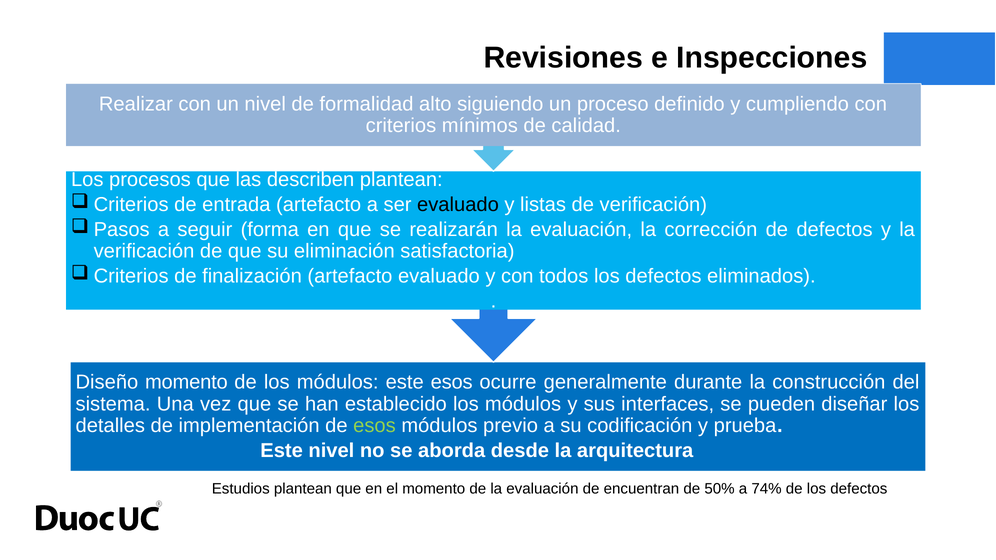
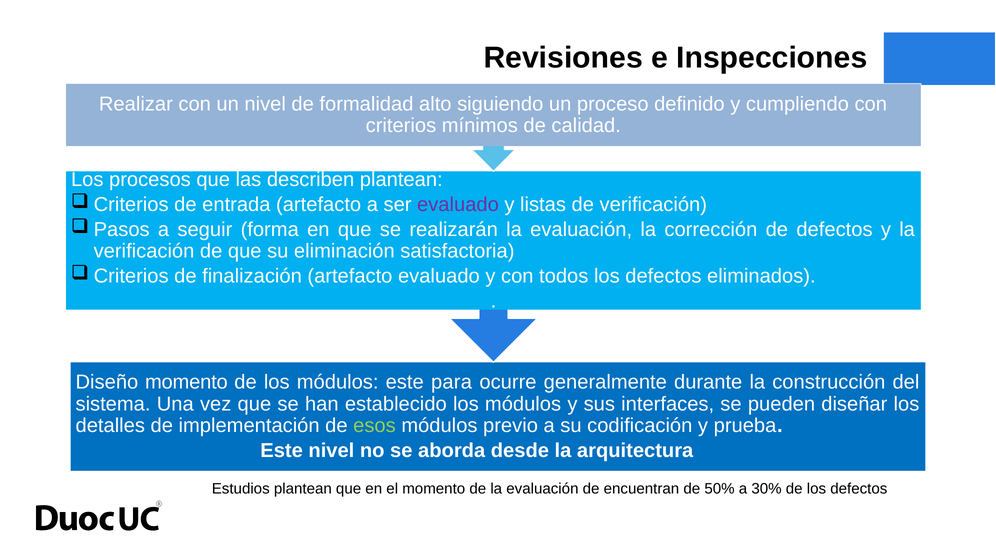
evaluado colour: black -> purple (458, 205)
este esos: esos -> para (452, 382)
74%: 74% -> 30% (767, 489)
